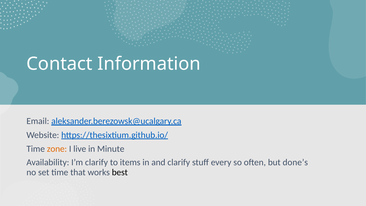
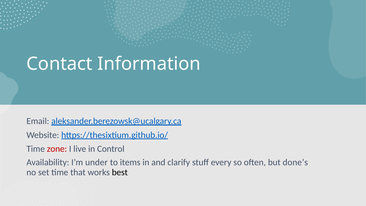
zone colour: orange -> red (57, 149)
Minute: Minute -> Control (111, 149)
I’m clarify: clarify -> under (96, 162)
